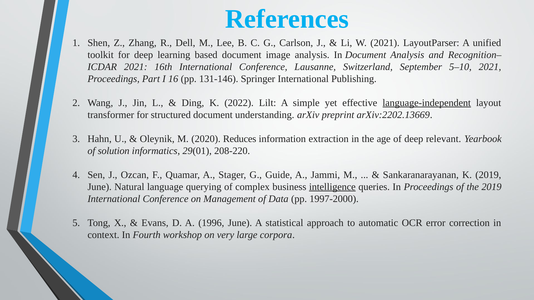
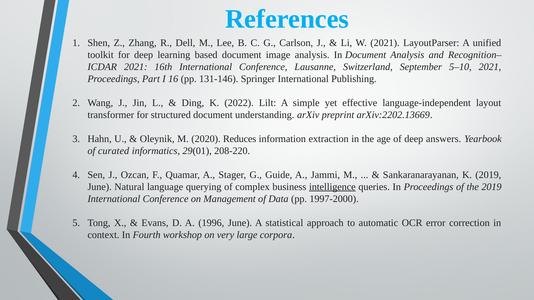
language-independent underline: present -> none (427, 103)
relevant: relevant -> answers (444, 139)
solution: solution -> curated (114, 151)
